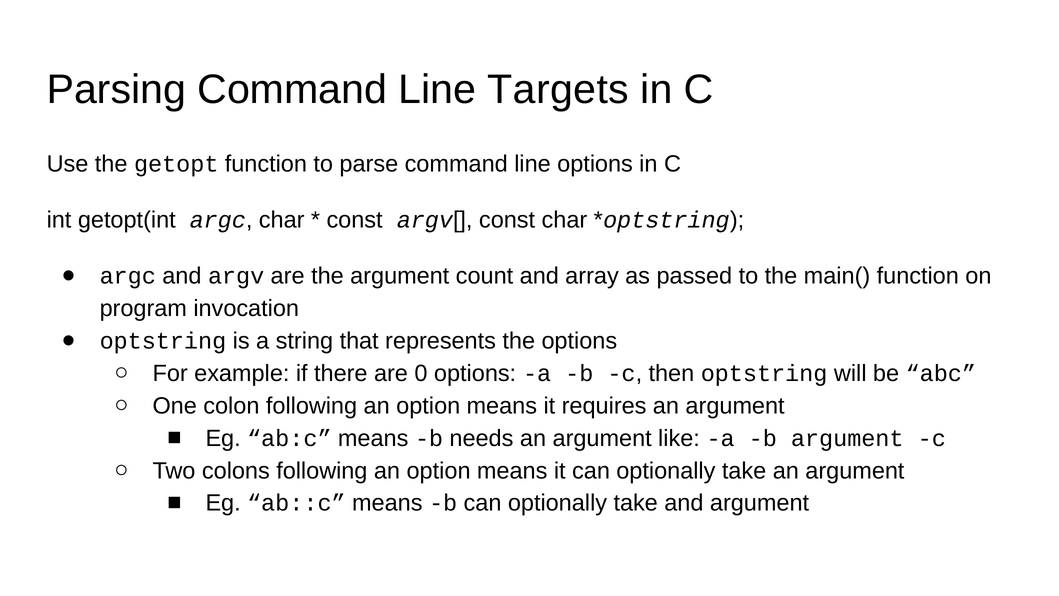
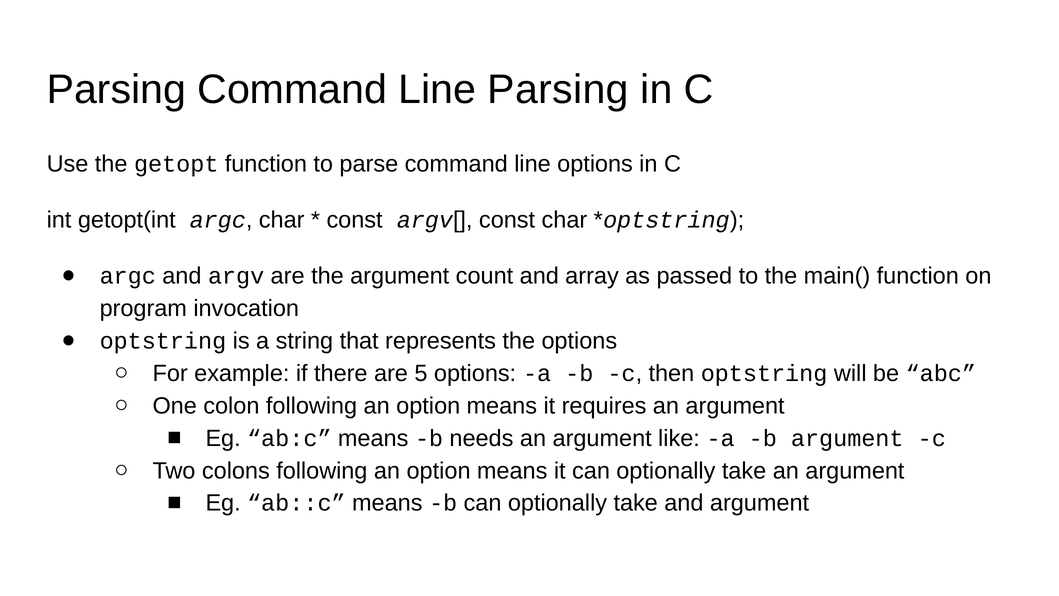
Line Targets: Targets -> Parsing (558, 90)
0: 0 -> 5 (421, 373)
